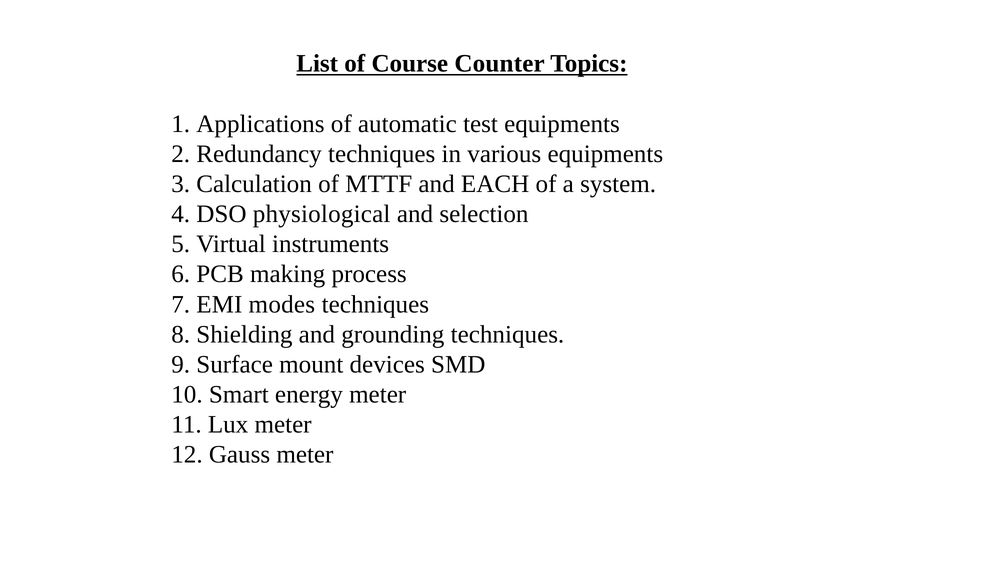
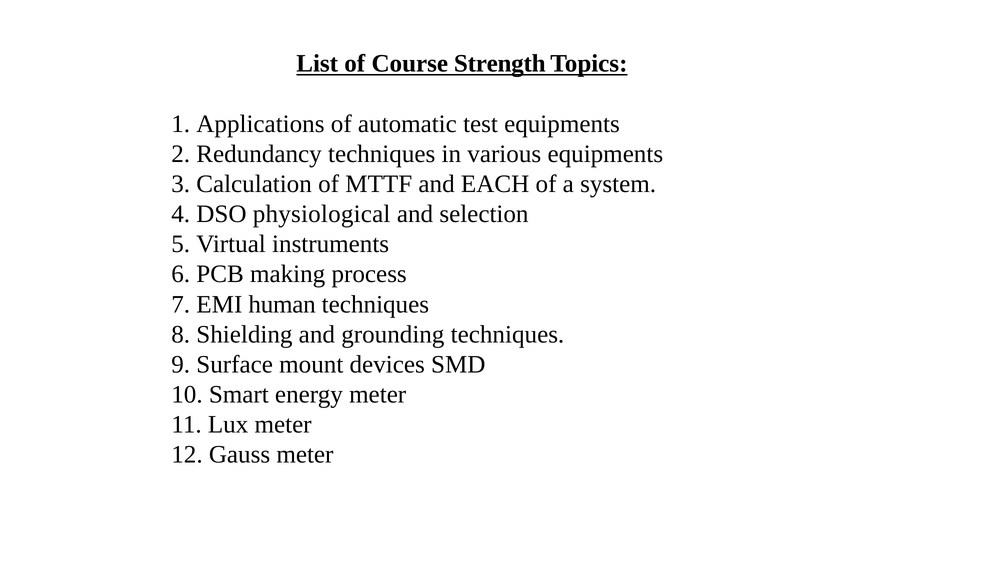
Counter: Counter -> Strength (500, 64)
modes: modes -> human (282, 305)
